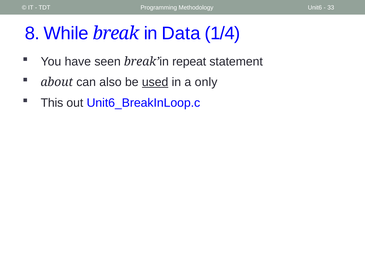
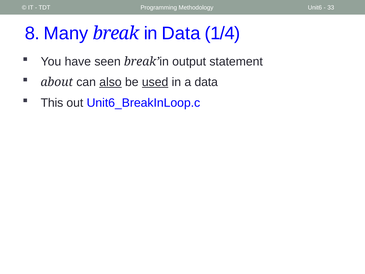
While: While -> Many (66, 33)
repeat: repeat -> output (189, 61)
also underline: none -> present (110, 82)
a only: only -> data (206, 82)
